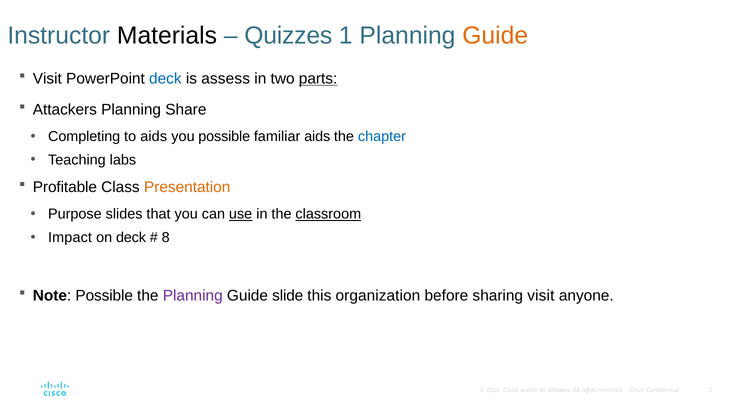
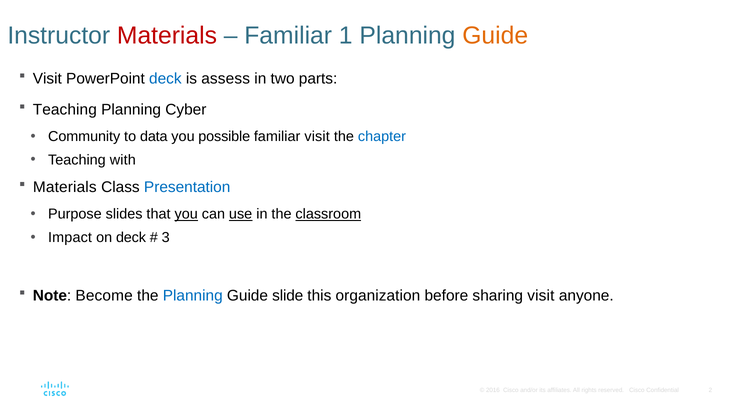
Materials colour: black -> red (167, 36)
Quizzes: Quizzes -> Familiar (288, 36)
parts underline: present -> none (318, 79)
Attackers: Attackers -> Teaching (65, 110)
Share: Share -> Cyber (186, 110)
Completing: Completing -> Community (84, 137)
to aids: aids -> data (154, 137)
familiar aids: aids -> visit (317, 137)
labs: labs -> with (123, 160)
Profitable: Profitable -> Materials (65, 187)
Presentation colour: orange -> blue (187, 187)
you underline: none -> present (186, 214)
8: 8 -> 3 (166, 238)
Note Possible: Possible -> Become (104, 296)
Planning colour: purple -> blue (193, 296)
